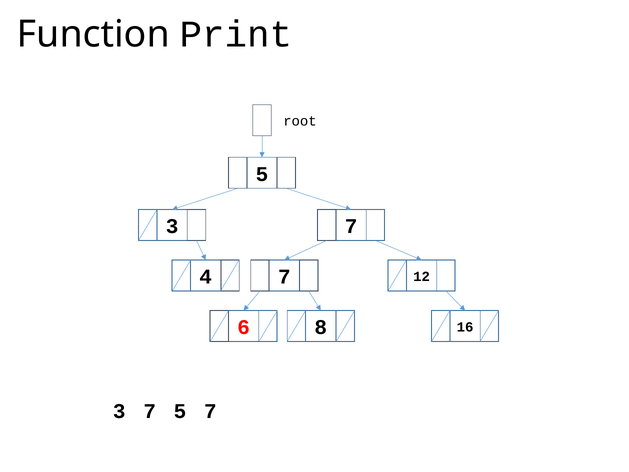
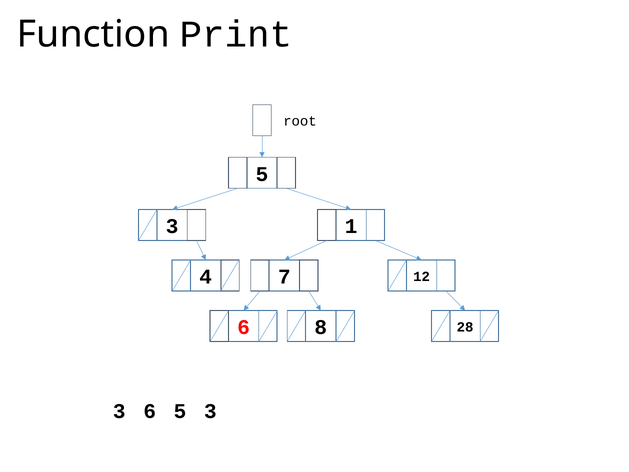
7: 7 -> 1 (351, 226)
16: 16 -> 28 (465, 327)
7: 7 -> 6 (150, 411)
7: 7 -> 3 (210, 411)
